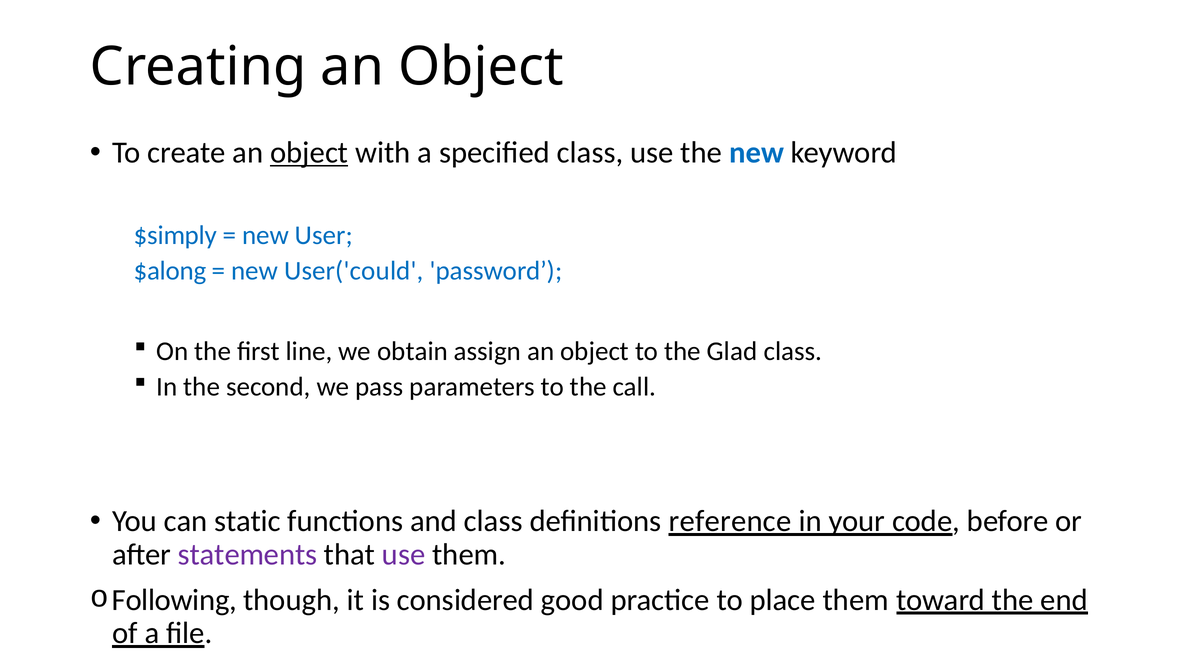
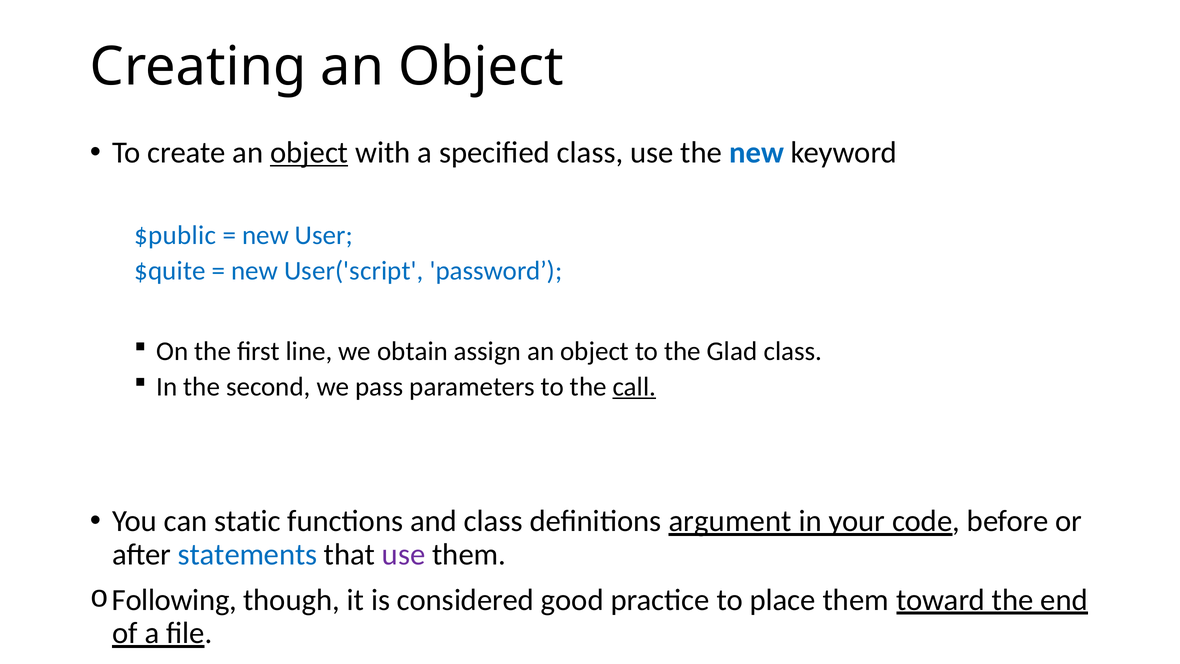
$simply: $simply -> $public (175, 235)
$along: $along -> $quite (170, 271)
User('could: User('could -> User('script (354, 271)
call underline: none -> present (634, 387)
reference: reference -> argument (730, 521)
statements colour: purple -> blue (248, 554)
